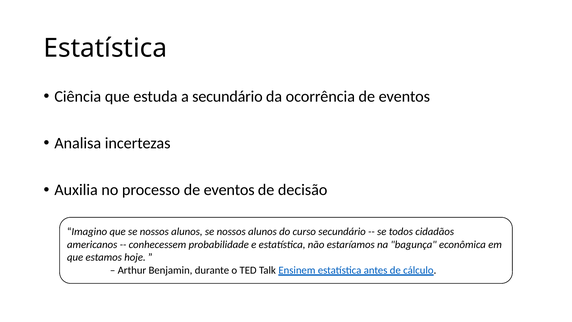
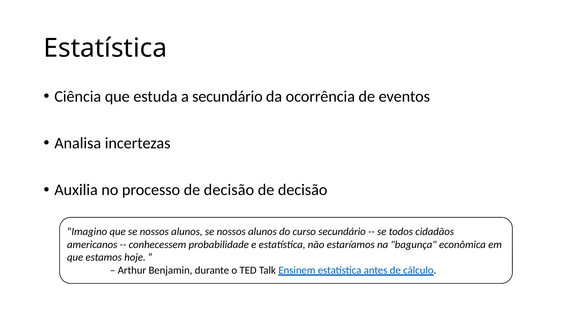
processo de eventos: eventos -> decisão (229, 190)
